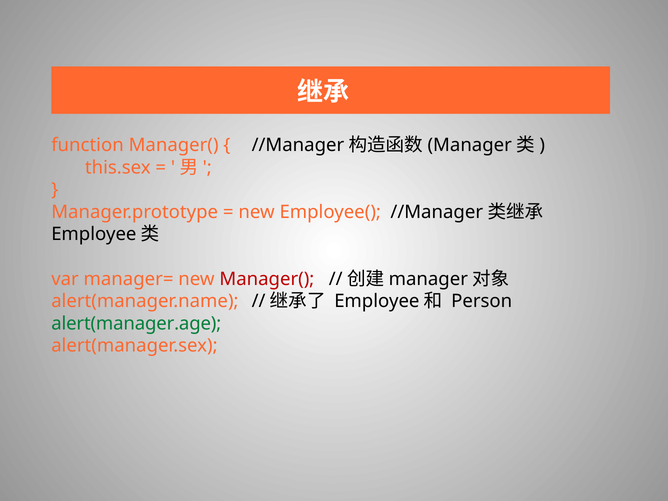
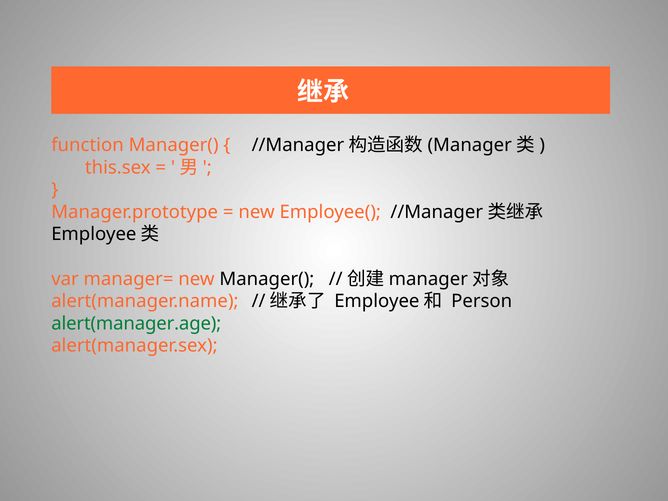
Manager( colour: red -> black (267, 279)
